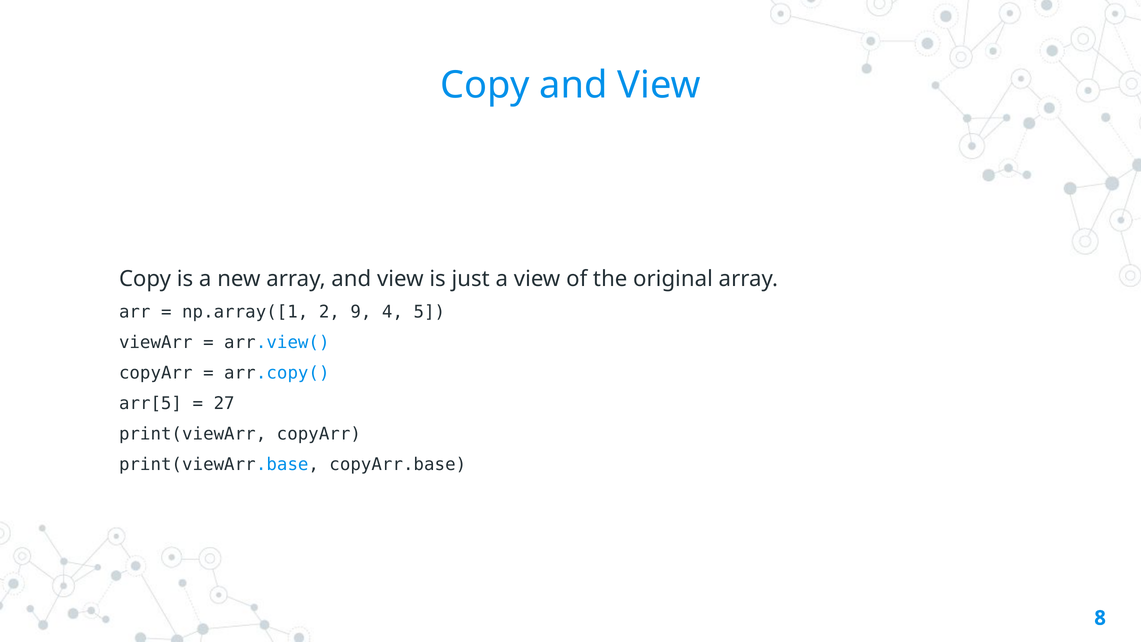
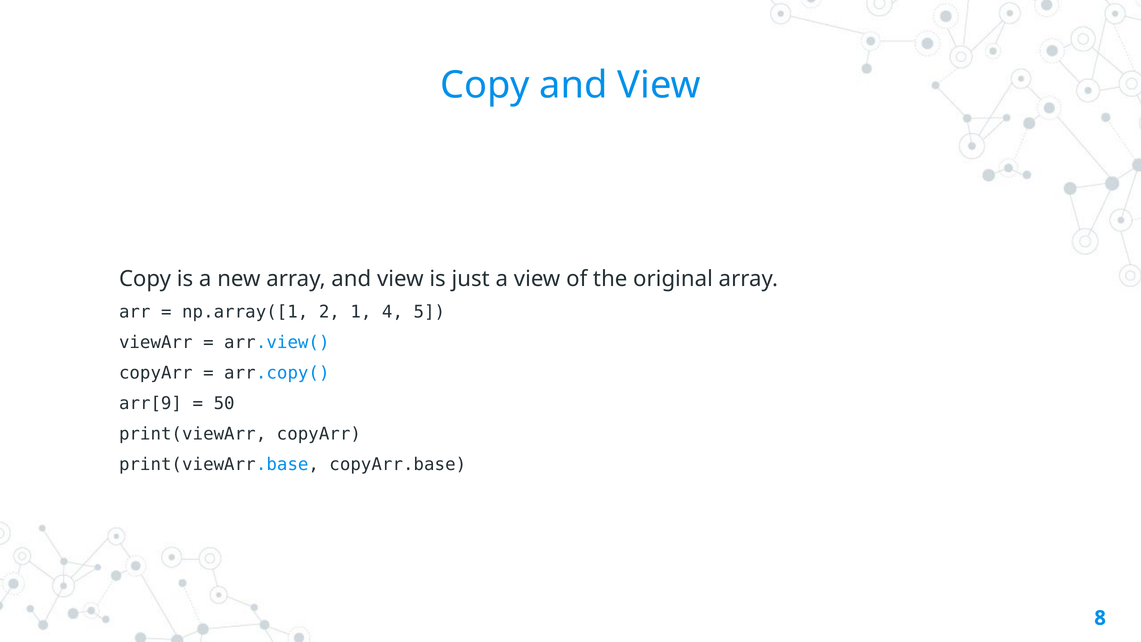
9: 9 -> 1 (361, 312)
arr[5: arr[5 -> arr[9 (151, 403)
27: 27 -> 50 (224, 403)
